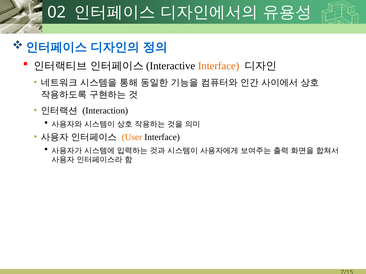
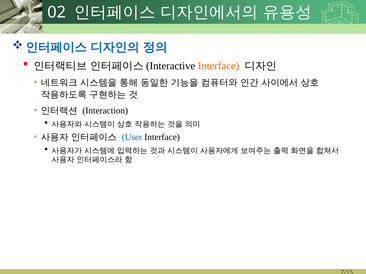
User colour: orange -> blue (132, 137)
